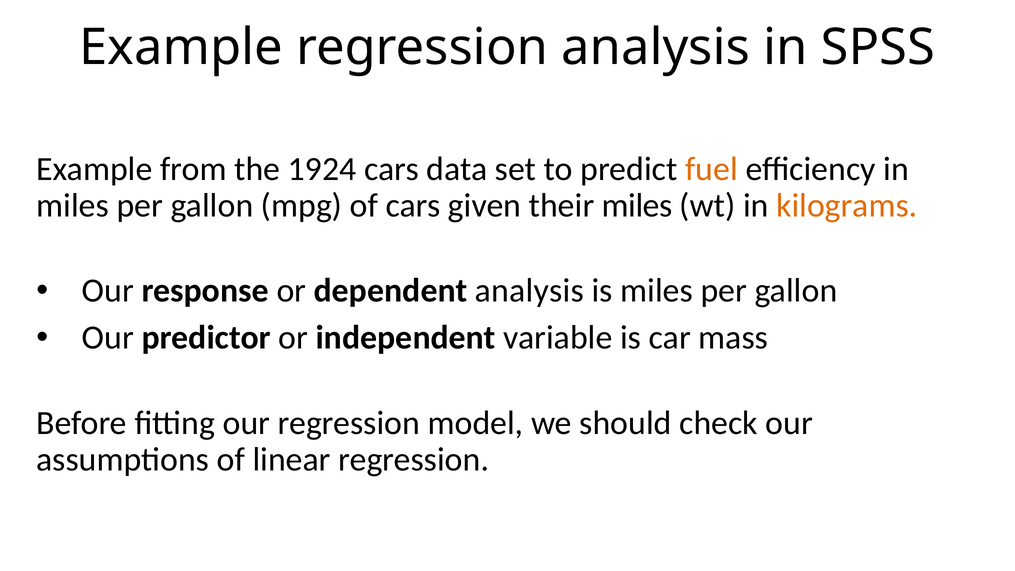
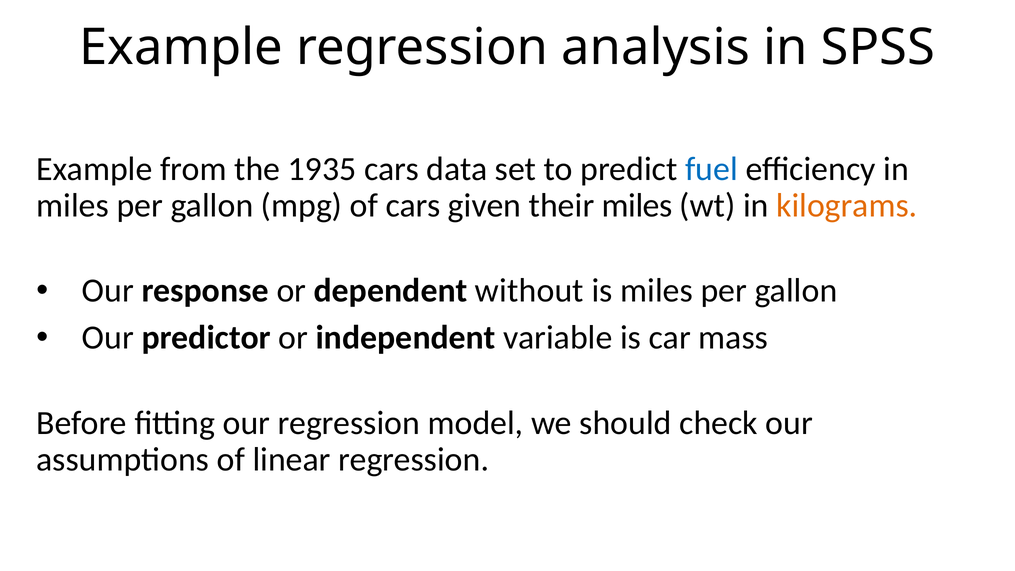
1924: 1924 -> 1935 (322, 169)
fuel colour: orange -> blue (711, 169)
dependent analysis: analysis -> without (529, 291)
